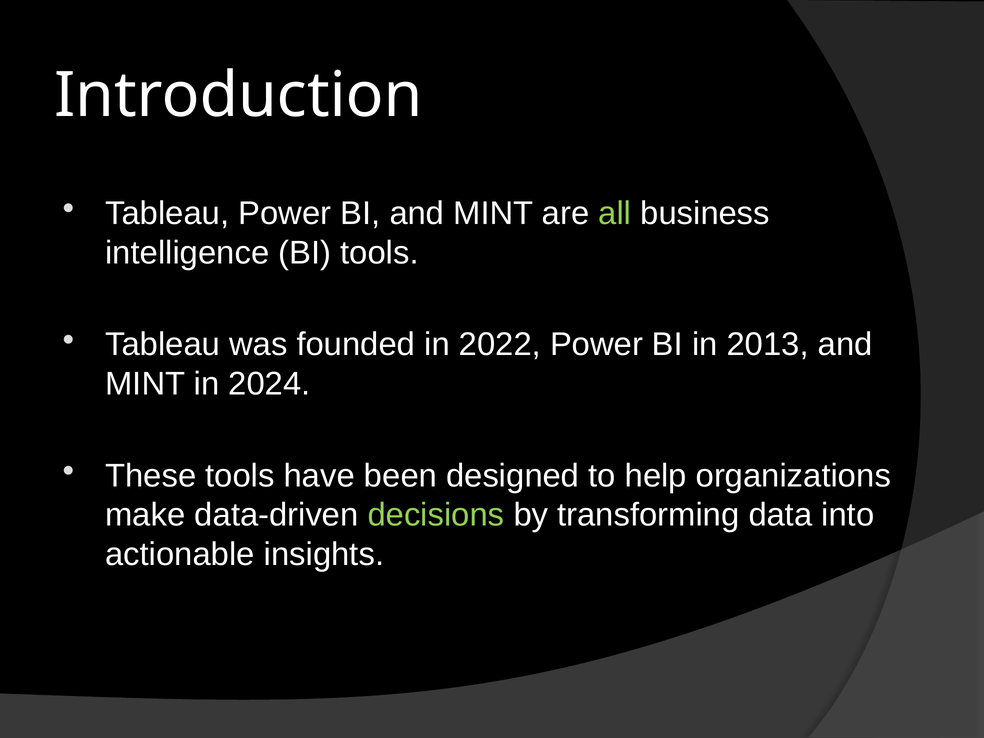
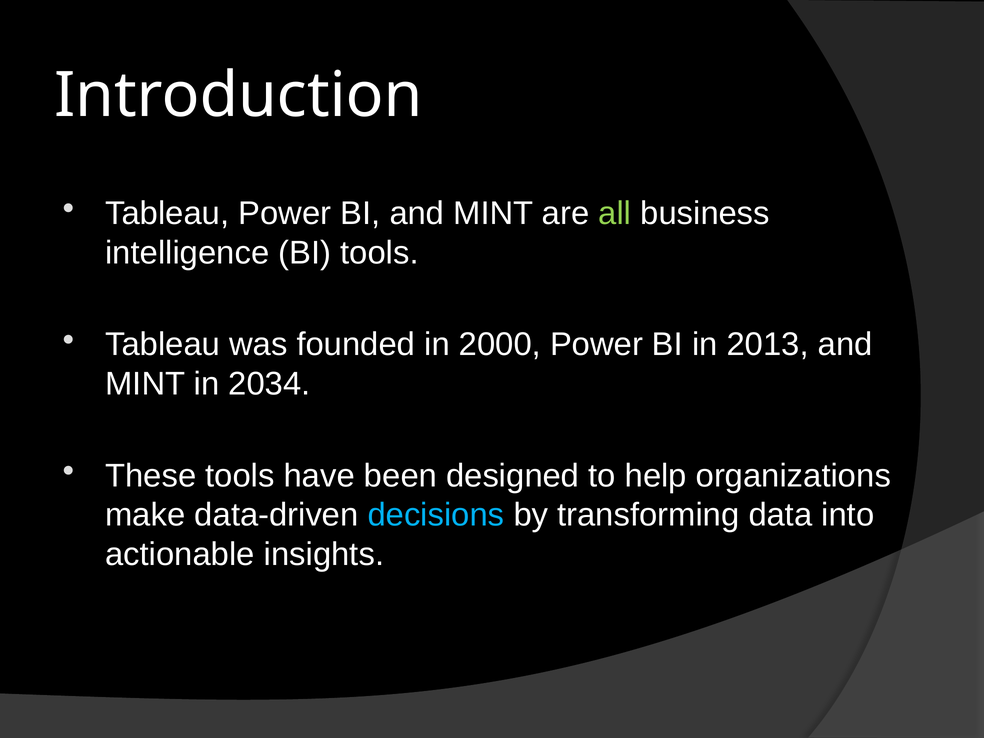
2022: 2022 -> 2000 (500, 345)
2024: 2024 -> 2034 (269, 384)
decisions colour: light green -> light blue (436, 515)
